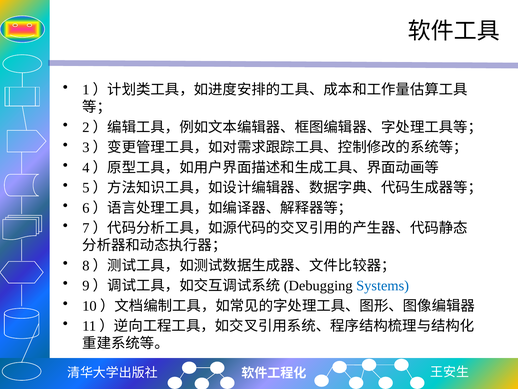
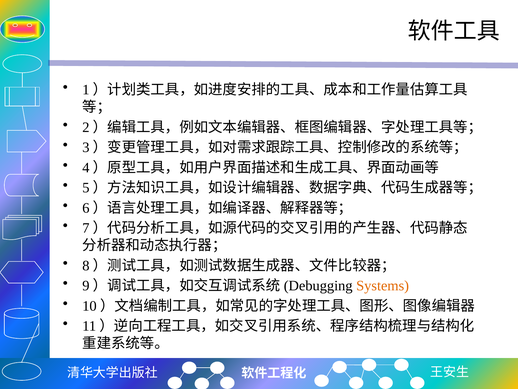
Systems colour: blue -> orange (383, 285)
